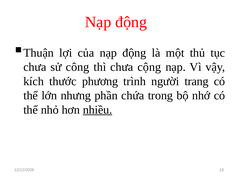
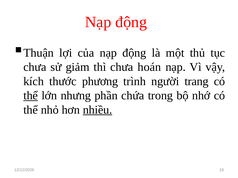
công: công -> giảm (78, 67)
cộng: cộng -> hoán (149, 67)
thể underline: none -> present (31, 96)
